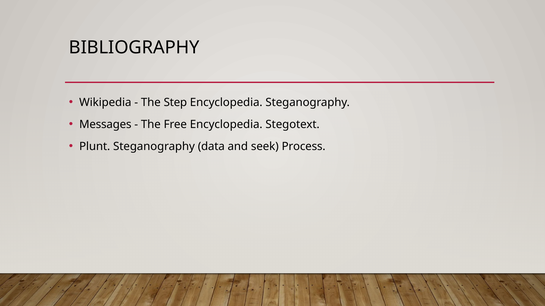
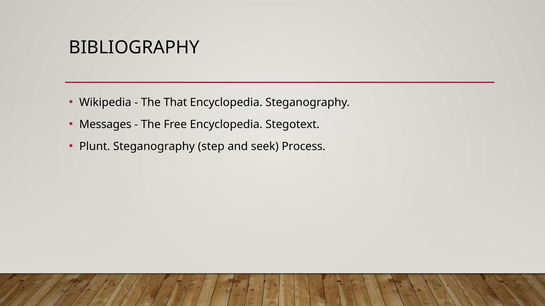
Step: Step -> That (175, 102)
data: data -> step (211, 147)
